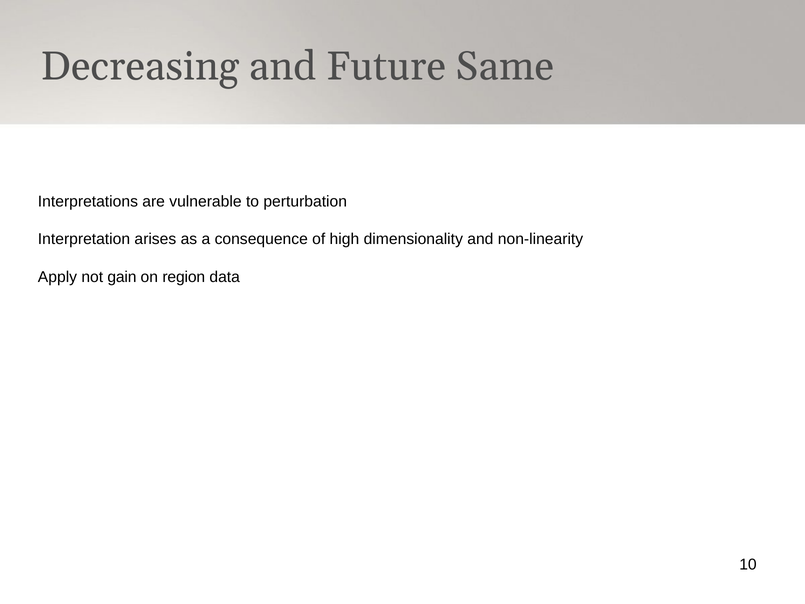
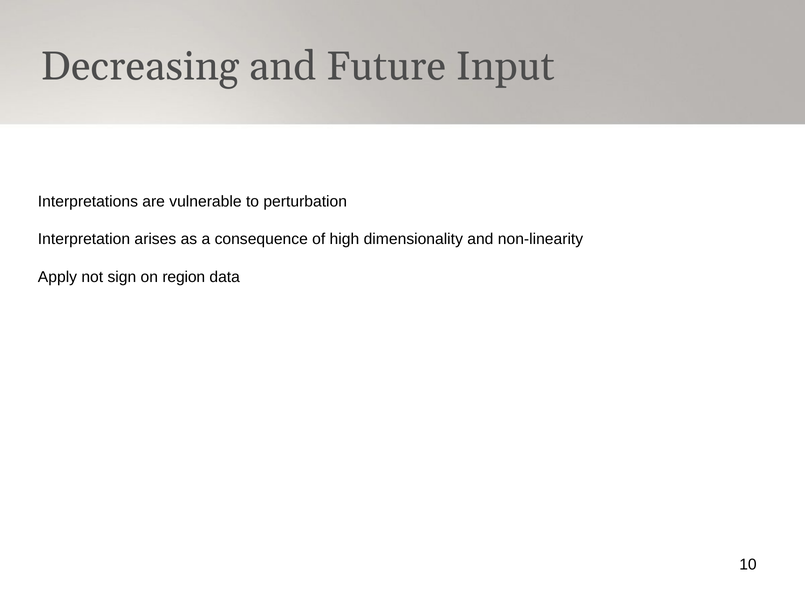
Same: Same -> Input (505, 67)
gain: gain -> sign (122, 277)
